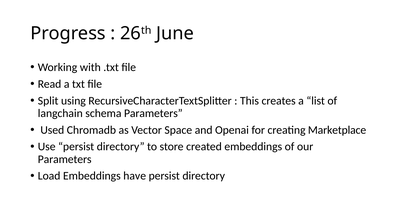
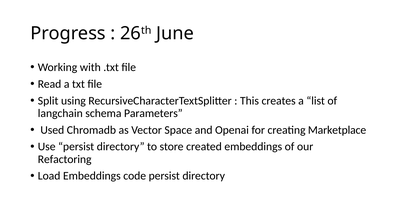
Parameters: Parameters -> Refactoring (65, 159)
have: have -> code (135, 176)
